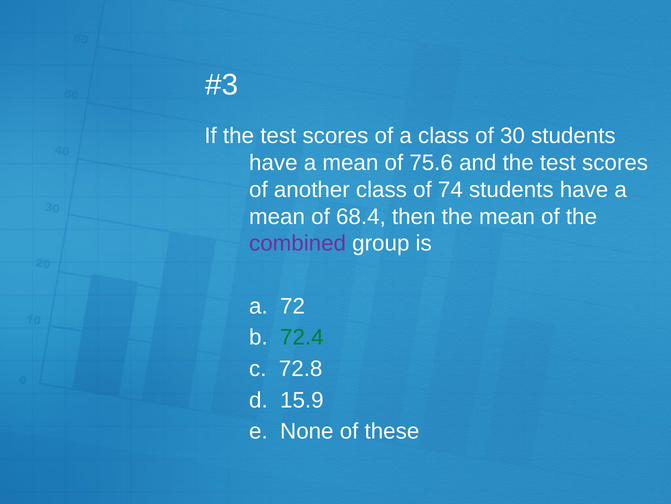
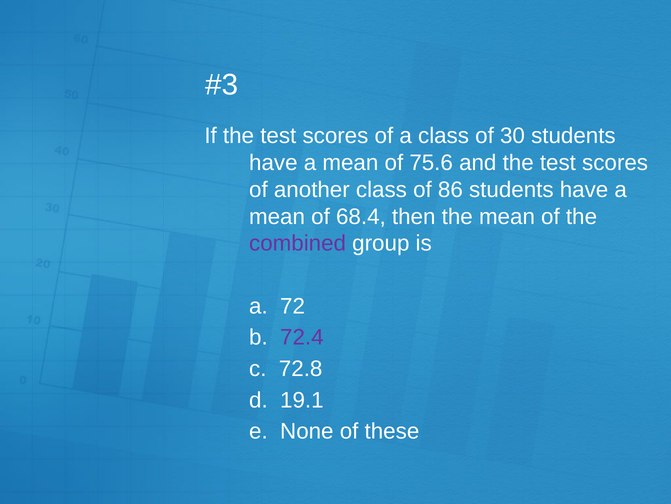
74: 74 -> 86 (450, 189)
72.4 colour: green -> purple (302, 337)
15.9: 15.9 -> 19.1 (302, 400)
